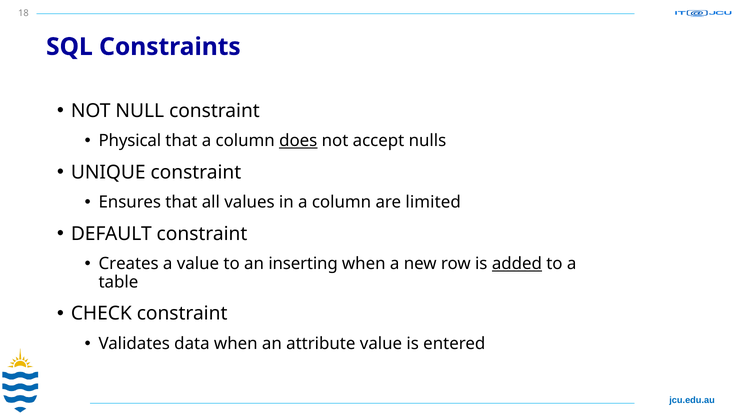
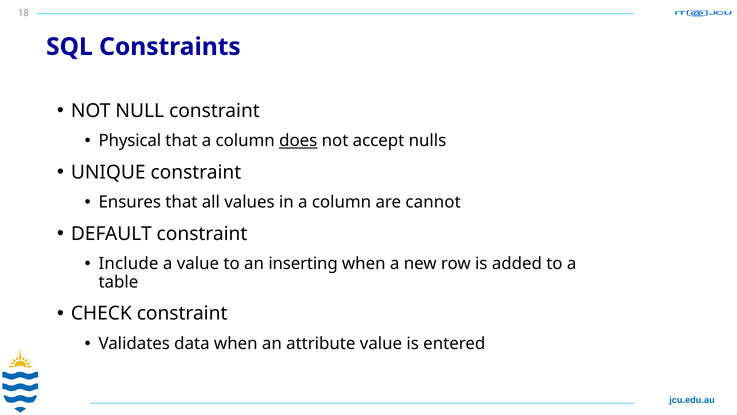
limited: limited -> cannot (433, 202)
Creates: Creates -> Include (129, 264)
added underline: present -> none (517, 264)
